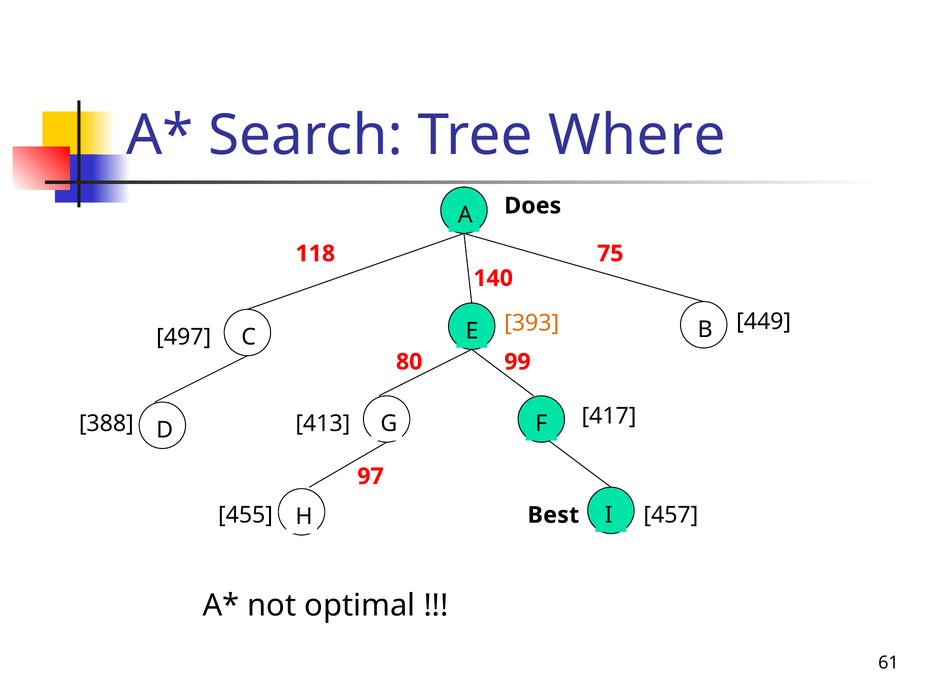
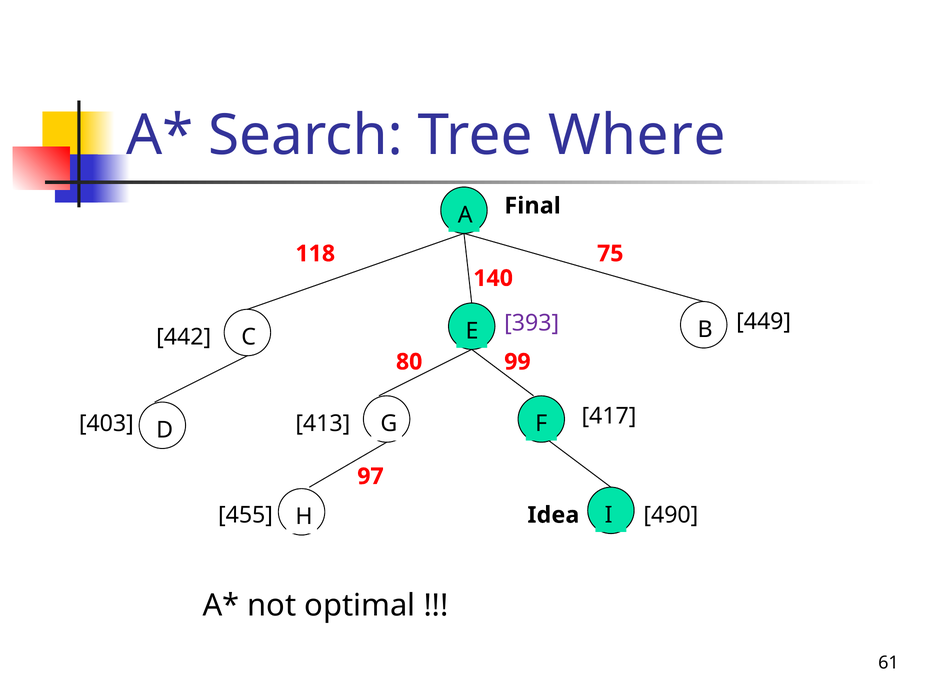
Does: Does -> Final (533, 206)
393 colour: orange -> purple (532, 323)
497: 497 -> 442 (184, 337)
388: 388 -> 403 (106, 424)
Best: Best -> Idea (553, 515)
457: 457 -> 490 (671, 515)
